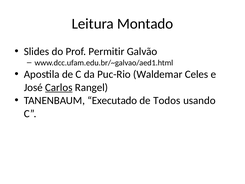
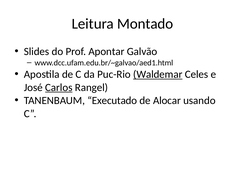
Permitir: Permitir -> Apontar (106, 51)
Waldemar underline: none -> present (158, 74)
Todos: Todos -> Alocar (167, 100)
